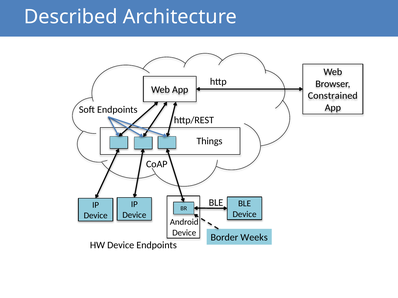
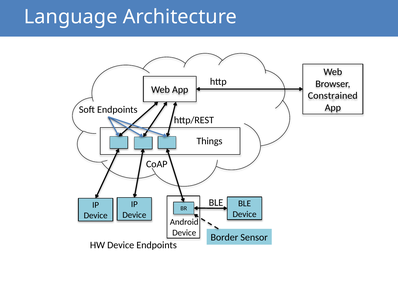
Described: Described -> Language (71, 17)
Weeks: Weeks -> Sensor (254, 238)
